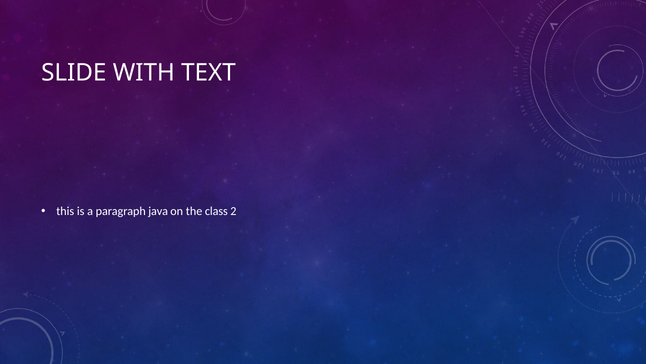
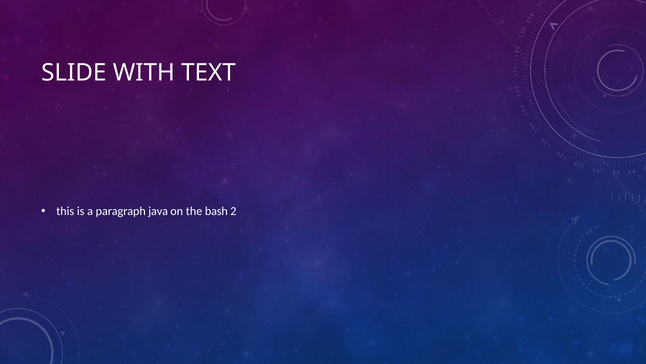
class: class -> bash (216, 211)
